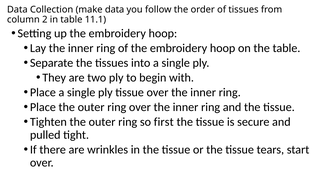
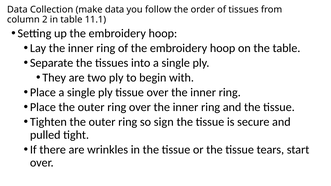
first: first -> sign (164, 122)
